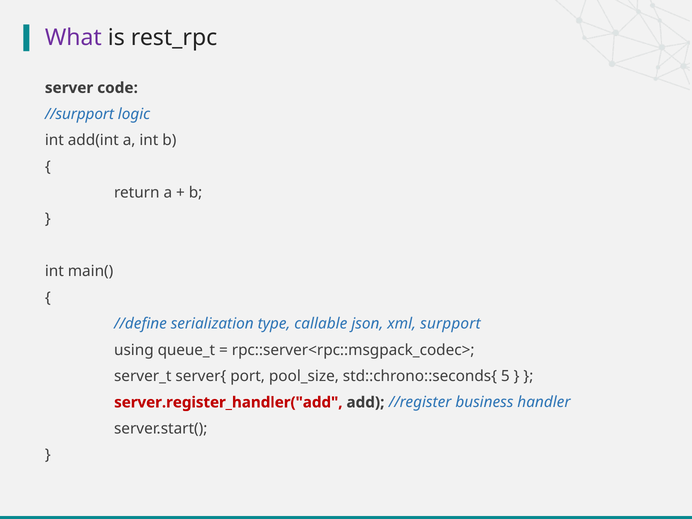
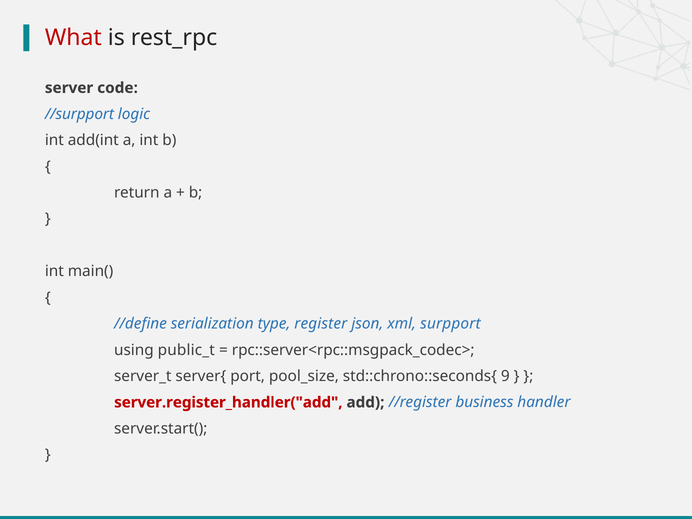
What colour: purple -> red (73, 38)
callable: callable -> register (321, 324)
queue_t: queue_t -> public_t (186, 350)
5: 5 -> 9 (505, 376)
